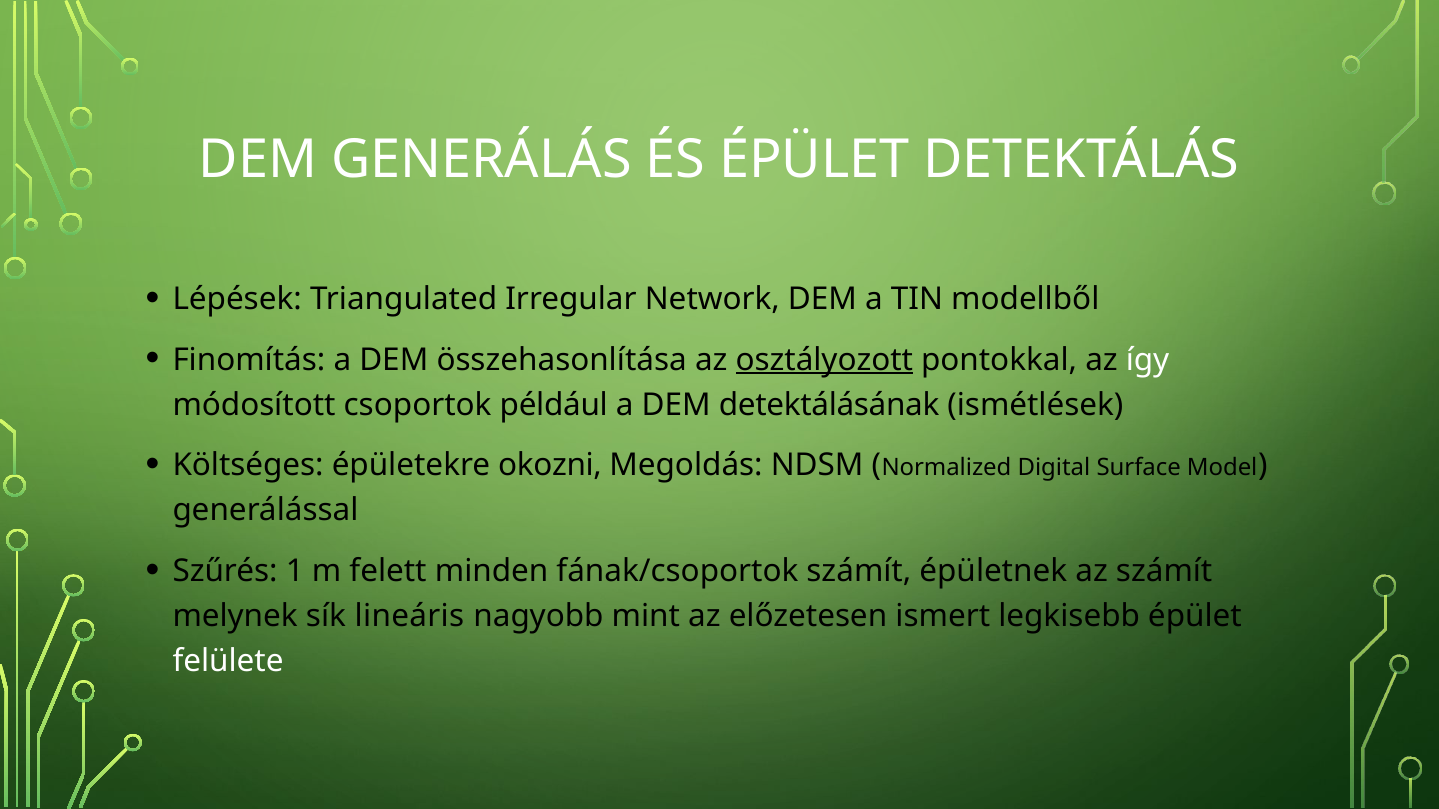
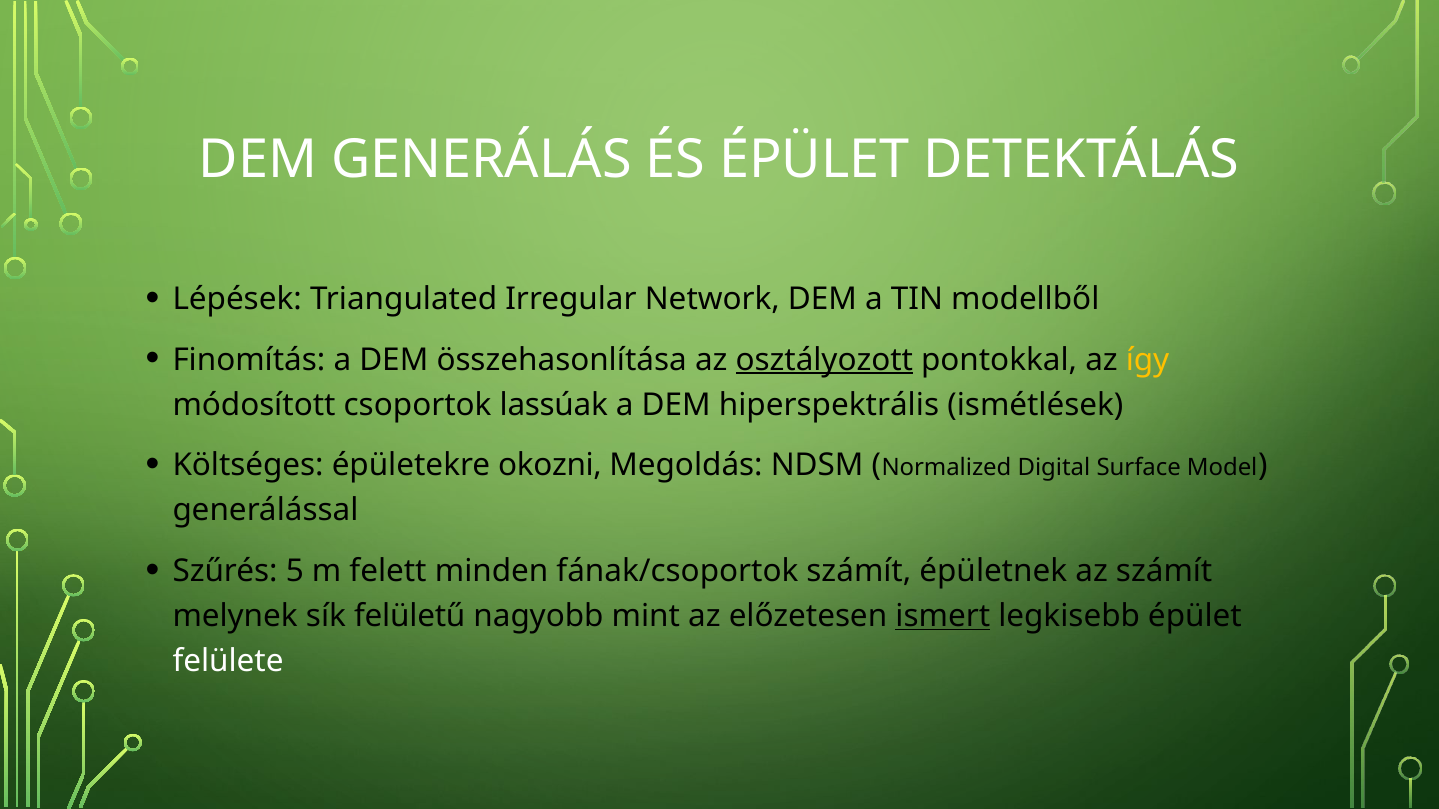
így colour: white -> yellow (1148, 360)
például: például -> lassúak (554, 405)
detektálásának: detektálásának -> hiperspektrális (829, 405)
1: 1 -> 5 (295, 571)
lineáris: lineáris -> felületű (410, 616)
ismert underline: none -> present (943, 616)
